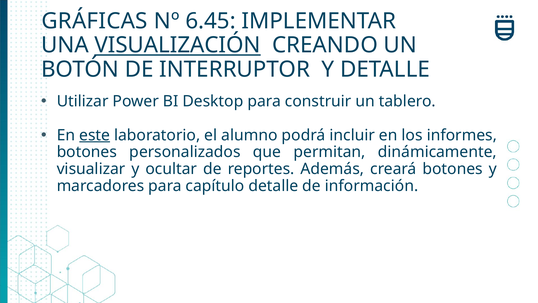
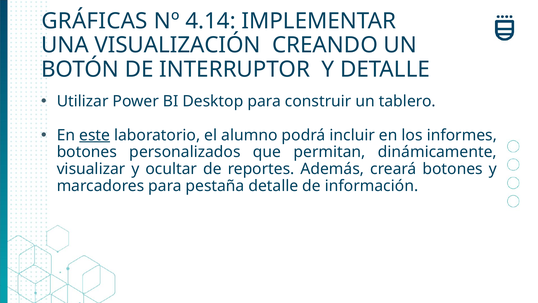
6.45: 6.45 -> 4.14 (211, 21)
VISUALIZACIÓN underline: present -> none (178, 45)
capítulo: capítulo -> pestaña (215, 186)
